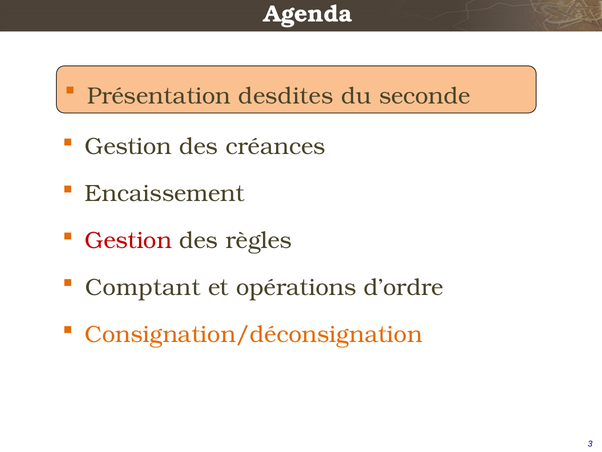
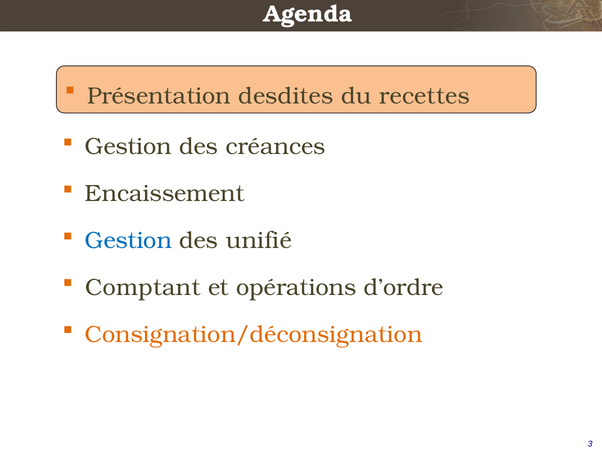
seconde: seconde -> recettes (424, 96)
Gestion colour: red -> blue (128, 240)
règles: règles -> unifié (259, 240)
